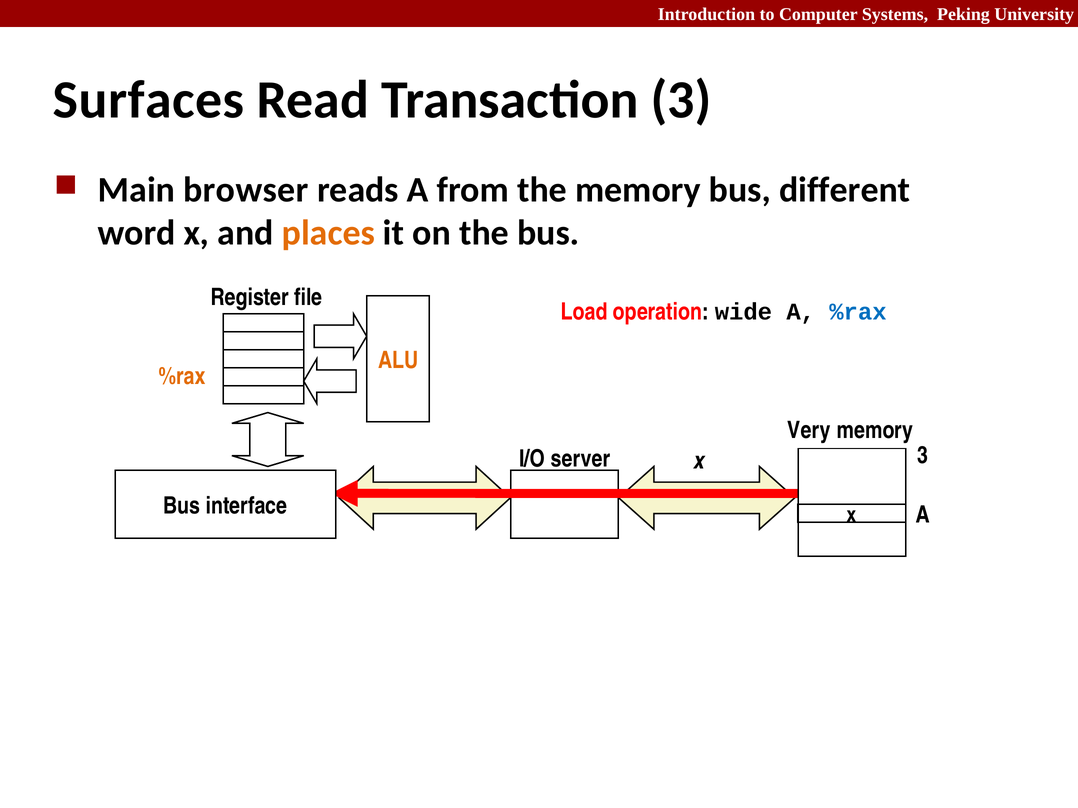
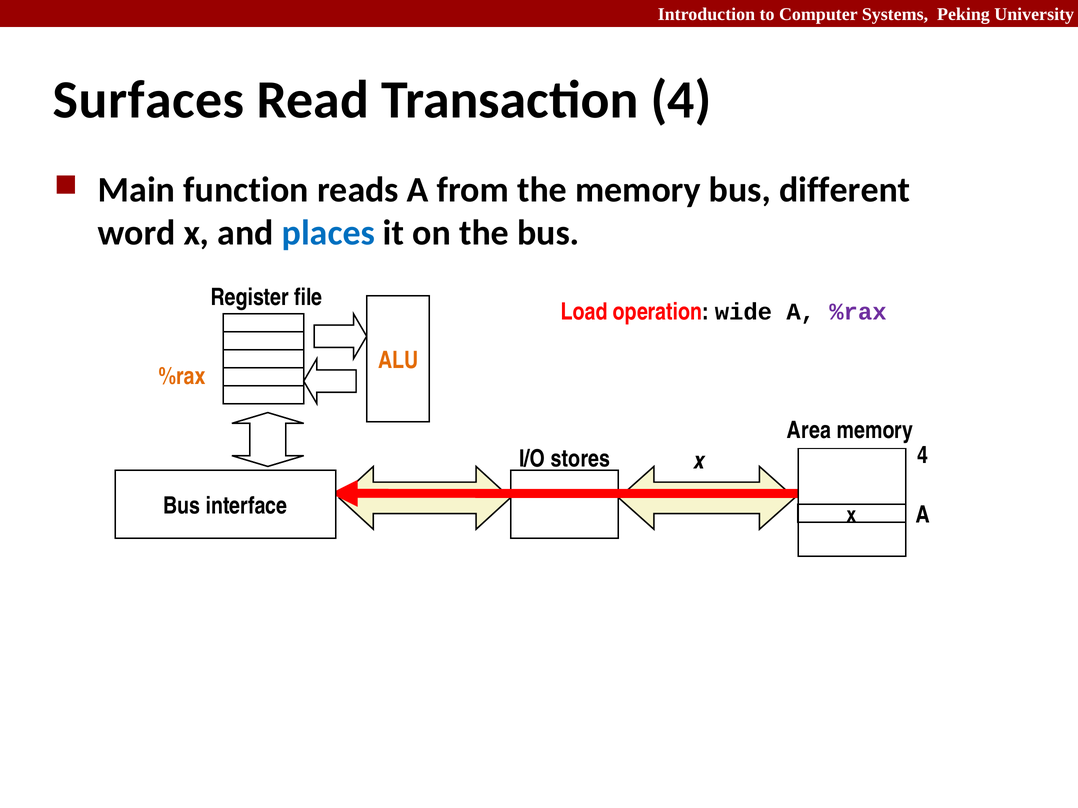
Transaction 3: 3 -> 4 (681, 100)
browser: browser -> function (246, 190)
places colour: orange -> blue (328, 233)
%rax colour: blue -> purple (858, 312)
Very: Very -> Area (809, 431)
server: server -> stores (580, 459)
x 3: 3 -> 4 (923, 456)
